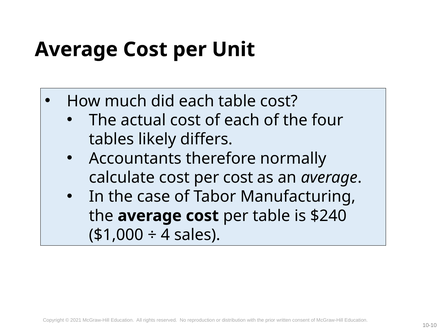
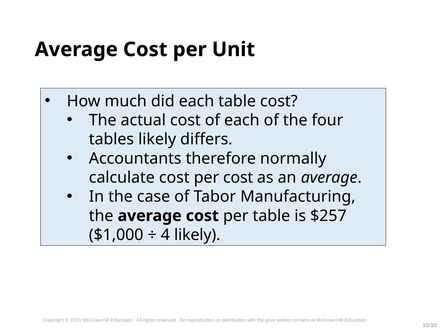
$240: $240 -> $257 (328, 216)
4 sales: sales -> likely (197, 235)
